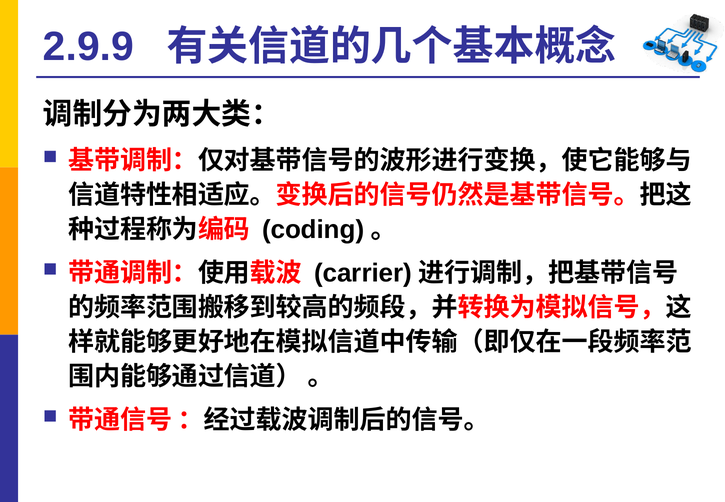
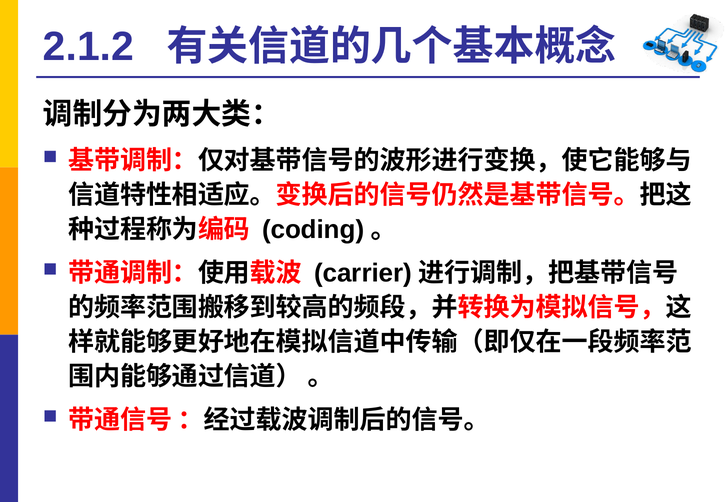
2.9.9: 2.9.9 -> 2.1.2 (88, 47)
